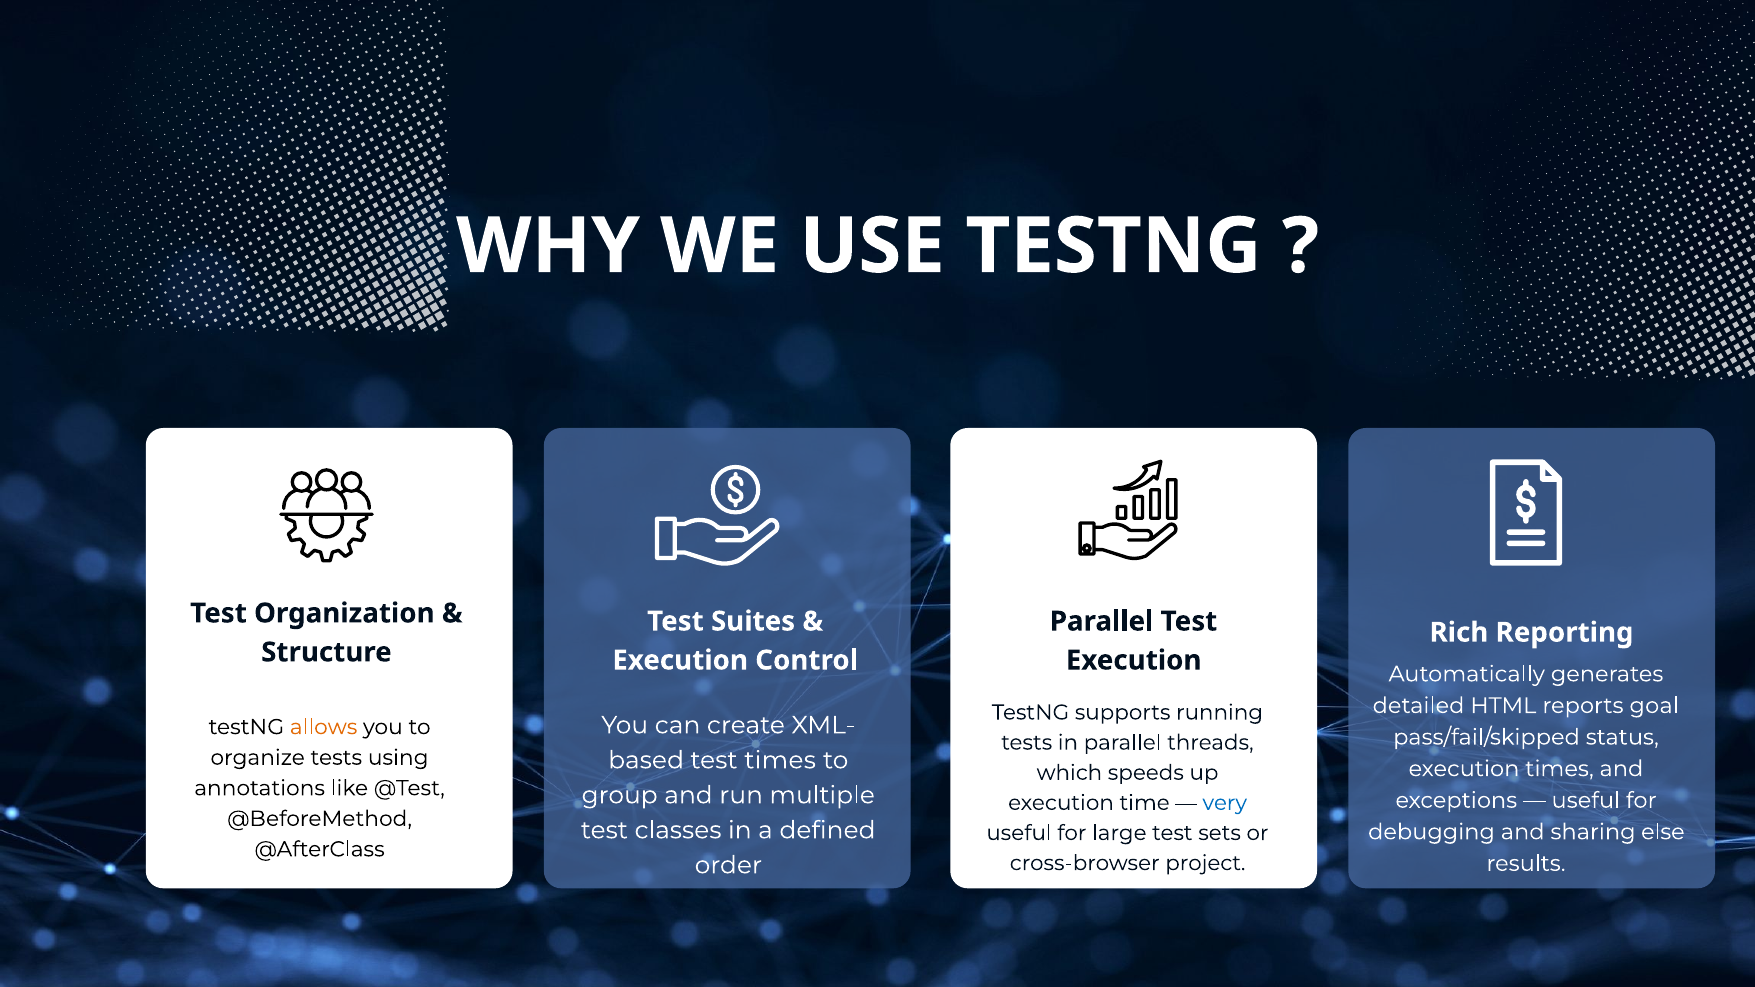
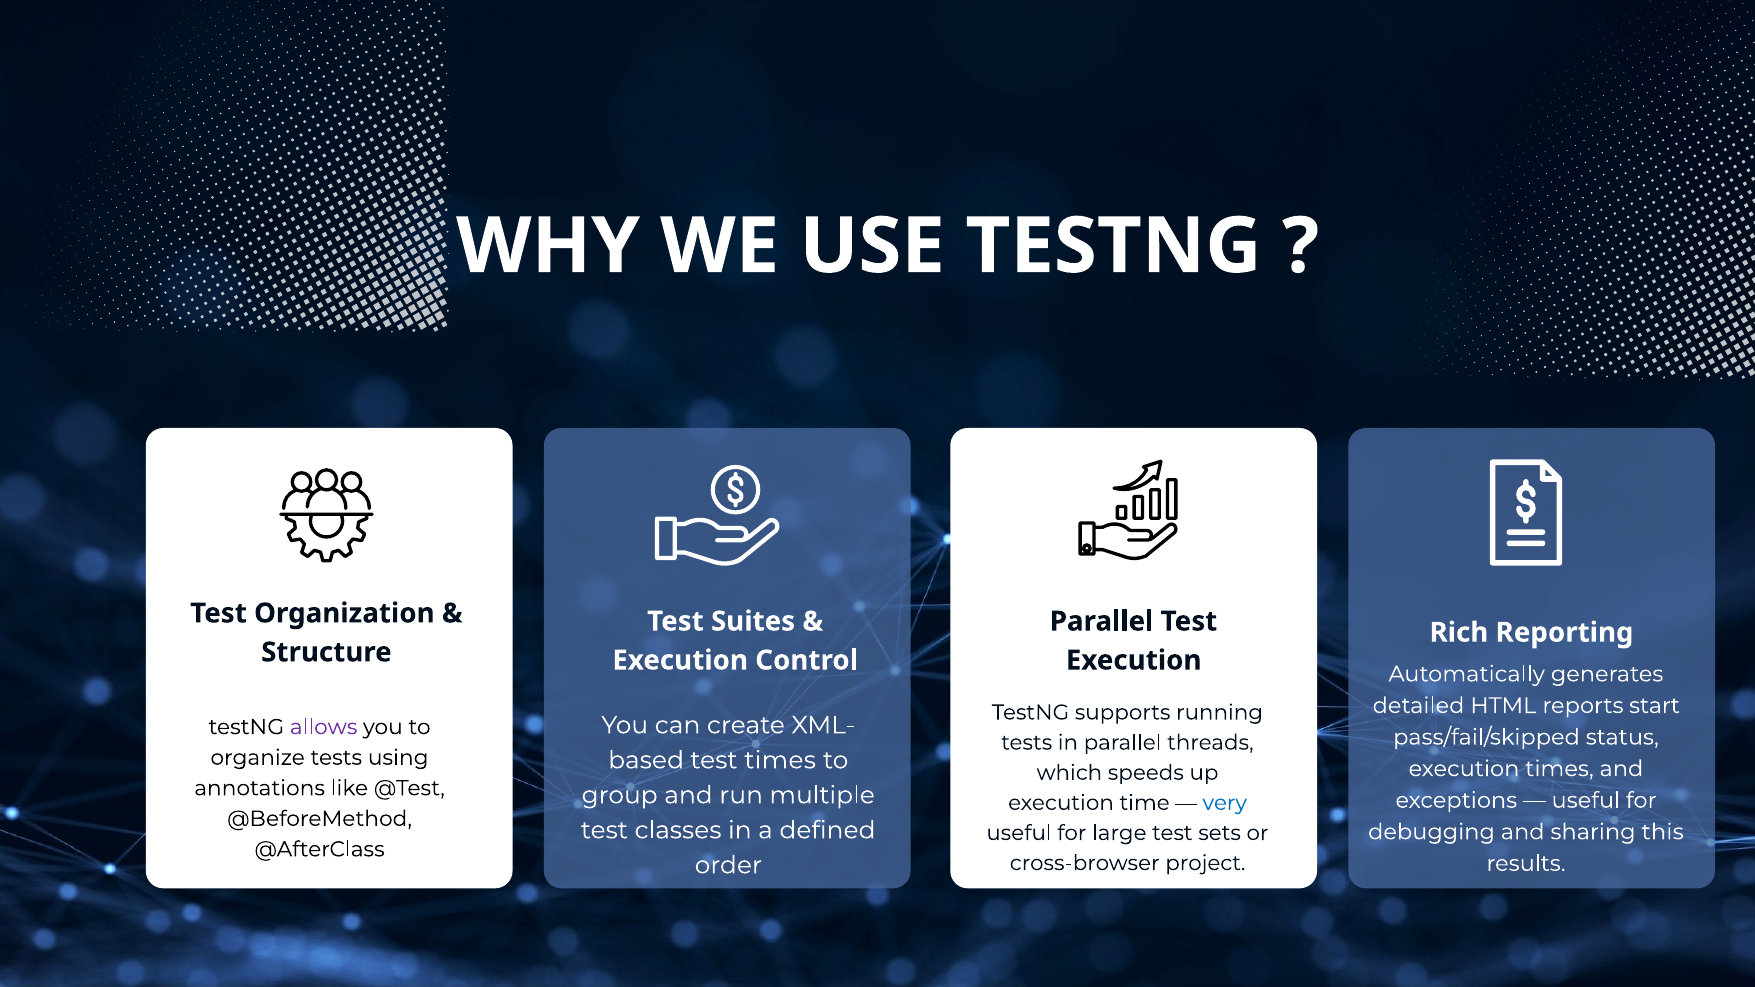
goal: goal -> start (1654, 706)
allows colour: orange -> purple (324, 727)
else: else -> this (1663, 832)
